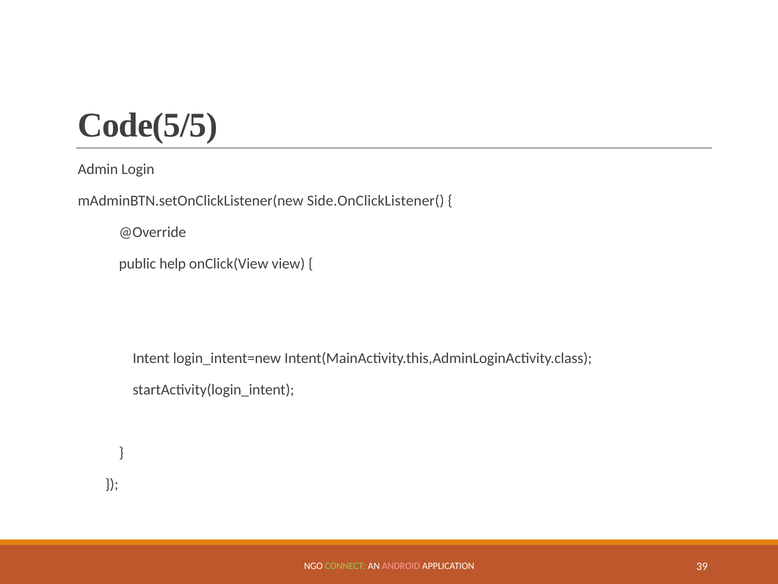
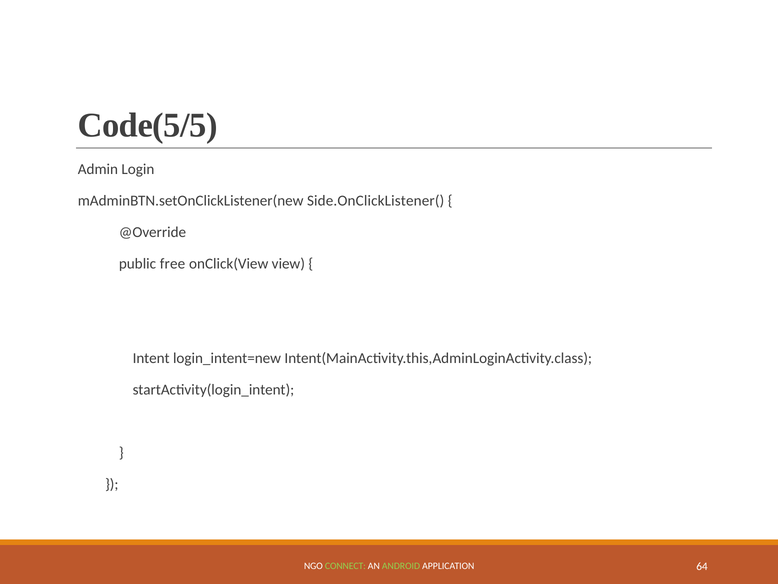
help: help -> free (173, 263)
ANDROID colour: pink -> light green (401, 566)
39: 39 -> 64 (702, 566)
